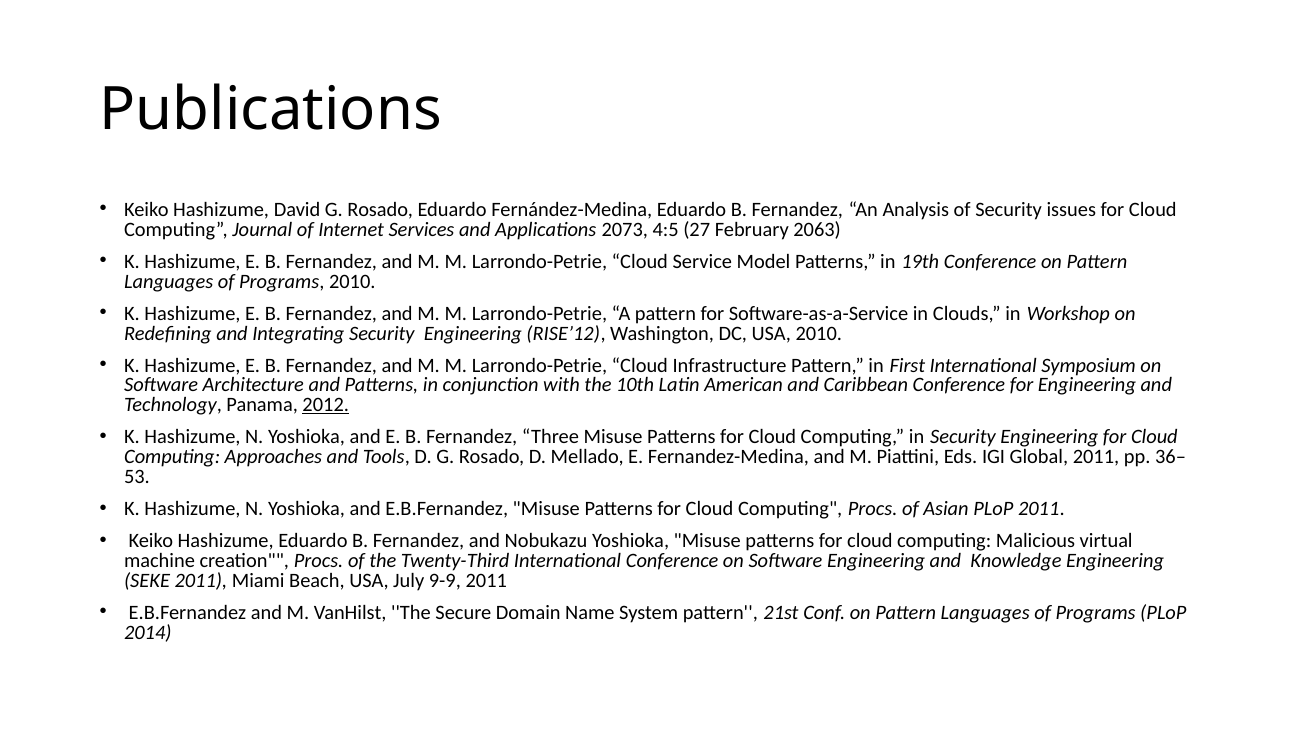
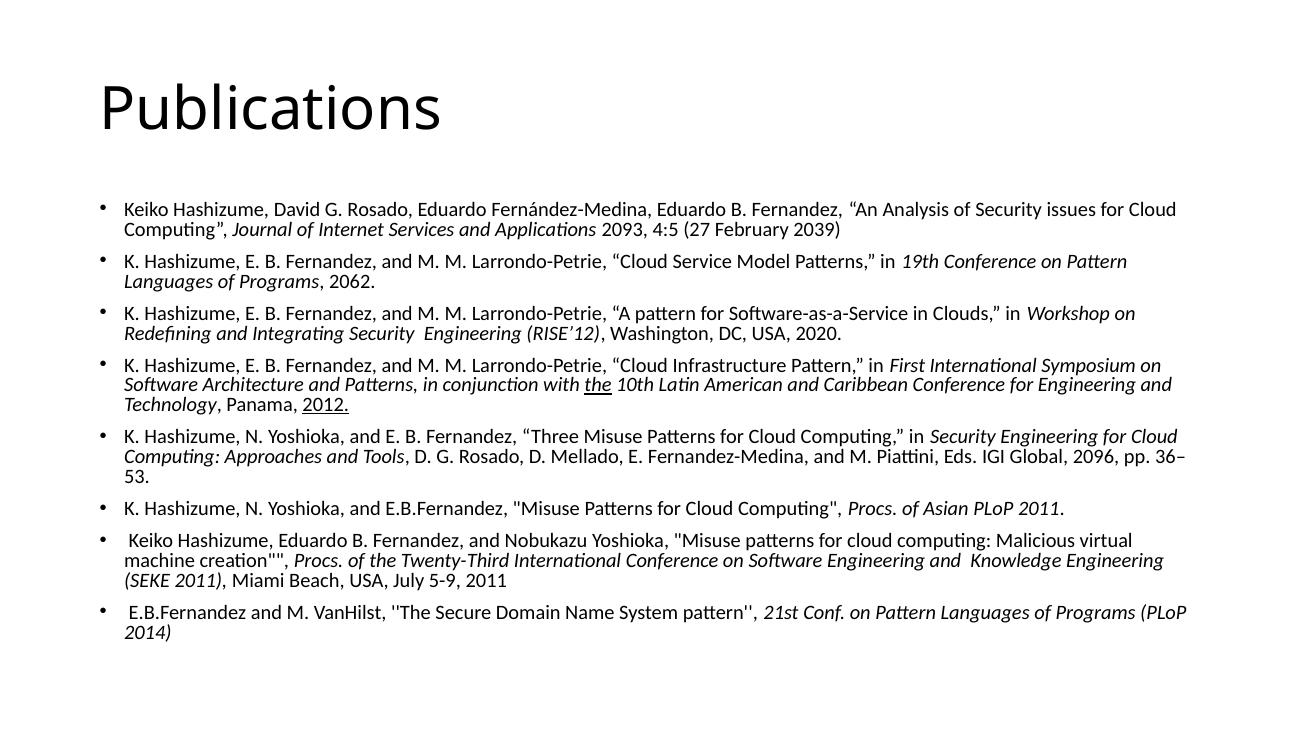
2073: 2073 -> 2093 (625, 230)
2063: 2063 -> 2039 (817, 230)
Programs 2010: 2010 -> 2062 (352, 281)
USA 2010: 2010 -> 2020 (819, 333)
the underline: none -> present (598, 385)
Global 2011: 2011 -> 2096 (1096, 457)
9-9: 9-9 -> 5-9 (445, 581)
